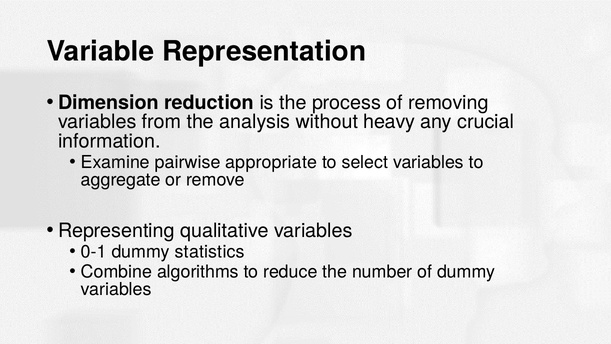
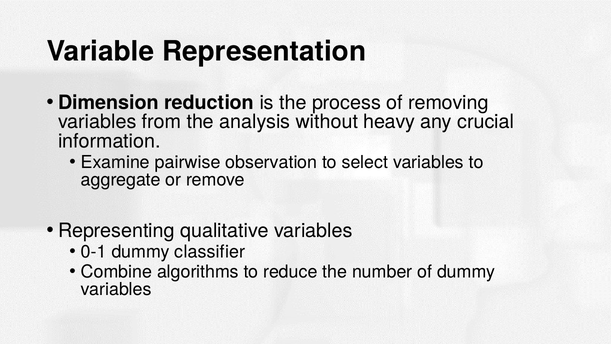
appropriate: appropriate -> observation (271, 162)
statistics: statistics -> classifier (210, 252)
